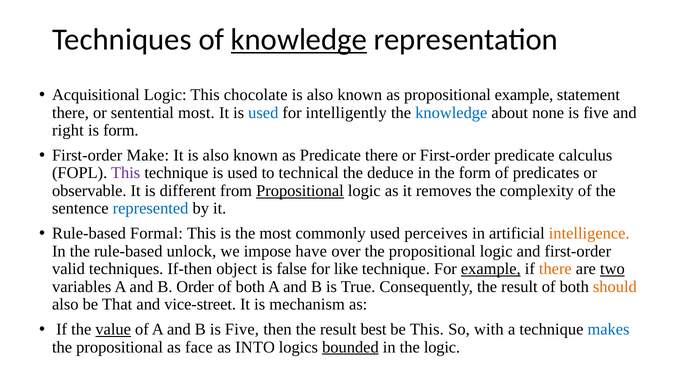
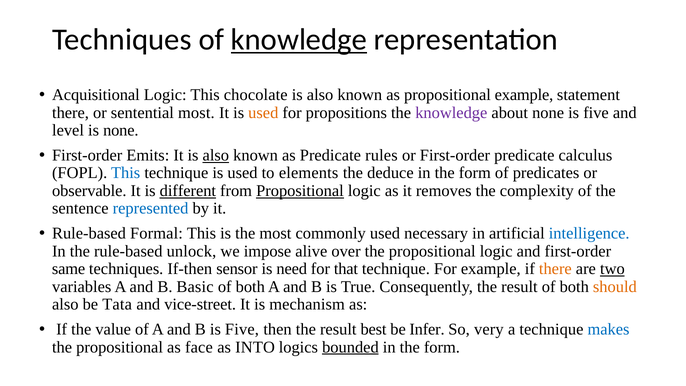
used colour: blue -> orange (263, 113)
intelligently: intelligently -> propositions (346, 113)
knowledge colour: blue -> purple (451, 113)
right: right -> level (68, 130)
is form: form -> none (121, 130)
Make: Make -> Emits (148, 155)
also underline: none -> present (216, 155)
Predicate there: there -> rules (381, 155)
This colour: purple -> blue (126, 173)
technical: technical -> elements (309, 173)
different underline: none -> present (188, 191)
perceives: perceives -> necessary (436, 233)
intelligence colour: orange -> blue (589, 233)
have: have -> alive (311, 251)
valid: valid -> same (69, 269)
object: object -> sensor (237, 269)
false: false -> need (292, 269)
like: like -> that (346, 269)
example underline: present -> none (491, 269)
Order: Order -> Basic (195, 287)
That: That -> Tata (117, 304)
value underline: present -> none (113, 329)
be This: This -> Infer (427, 329)
with: with -> very (489, 329)
logic: logic -> form (442, 347)
